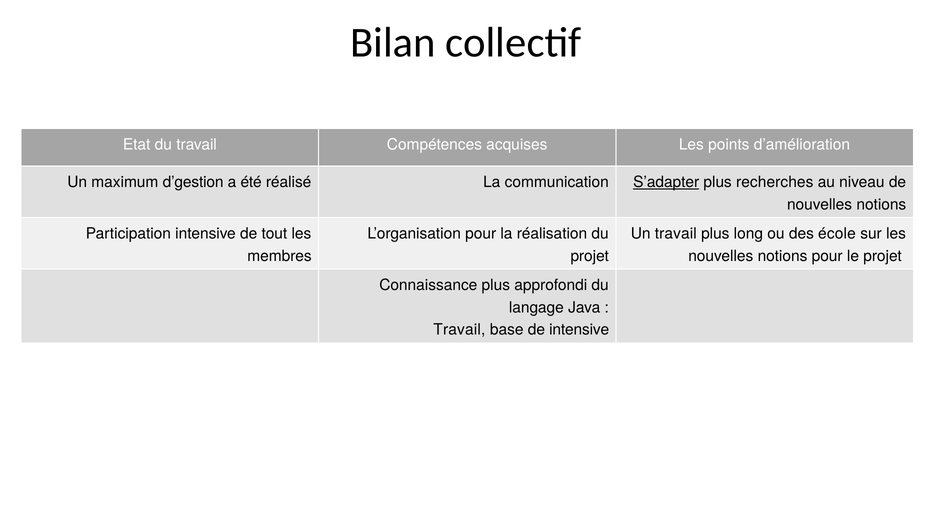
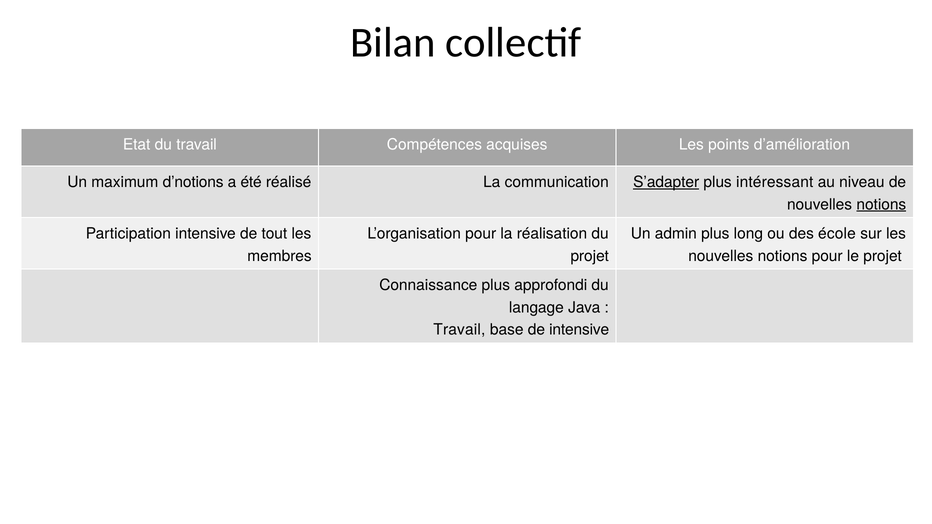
d’gestion: d’gestion -> d’notions (193, 182)
recherches: recherches -> intéressant (775, 182)
notions underline: none -> present (881, 205)
Un travail: travail -> admin (676, 234)
